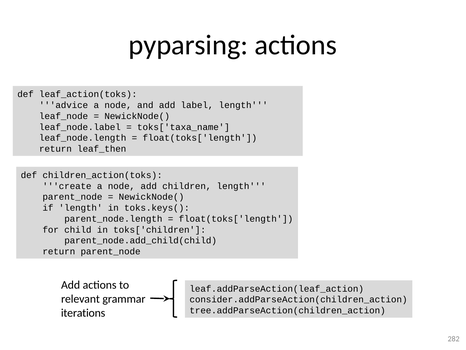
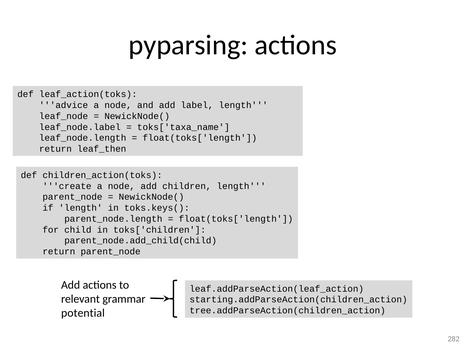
consider.addParseAction(children_action: consider.addParseAction(children_action -> starting.addParseAction(children_action (298, 299)
iterations: iterations -> potential (83, 313)
